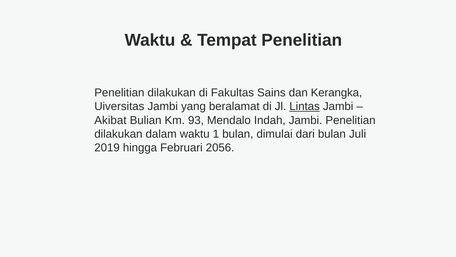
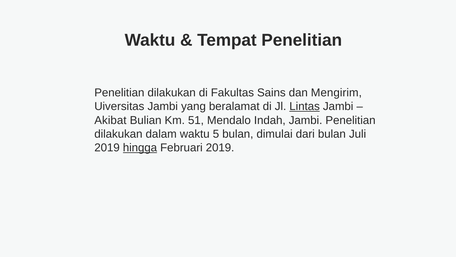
Kerangka: Kerangka -> Mengirim (336, 93)
93: 93 -> 51 (196, 120)
1: 1 -> 5 (216, 134)
hingga underline: none -> present (140, 147)
Februari 2056: 2056 -> 2019 (220, 147)
